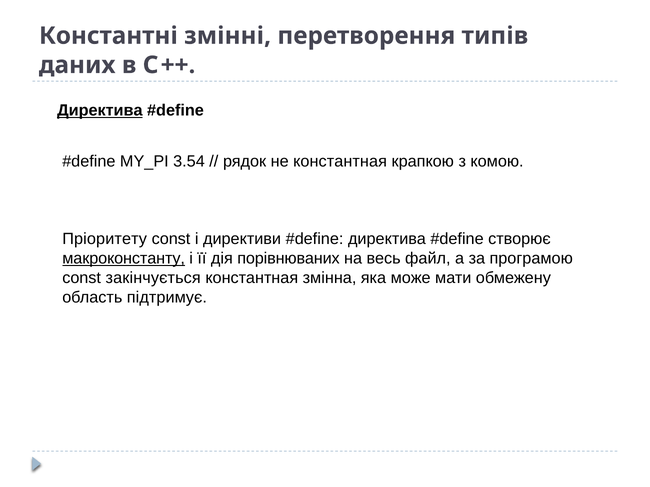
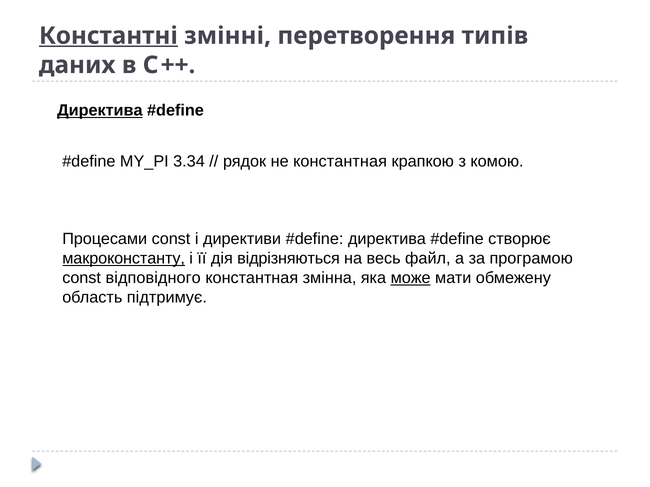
Константні underline: none -> present (108, 36)
3.54: 3.54 -> 3.34 (189, 161)
Пріоритету: Пріоритету -> Процесами (105, 239)
порівнюваних: порівнюваних -> відрізняються (289, 259)
закінчується: закінчується -> відповідного (153, 278)
може underline: none -> present (411, 278)
